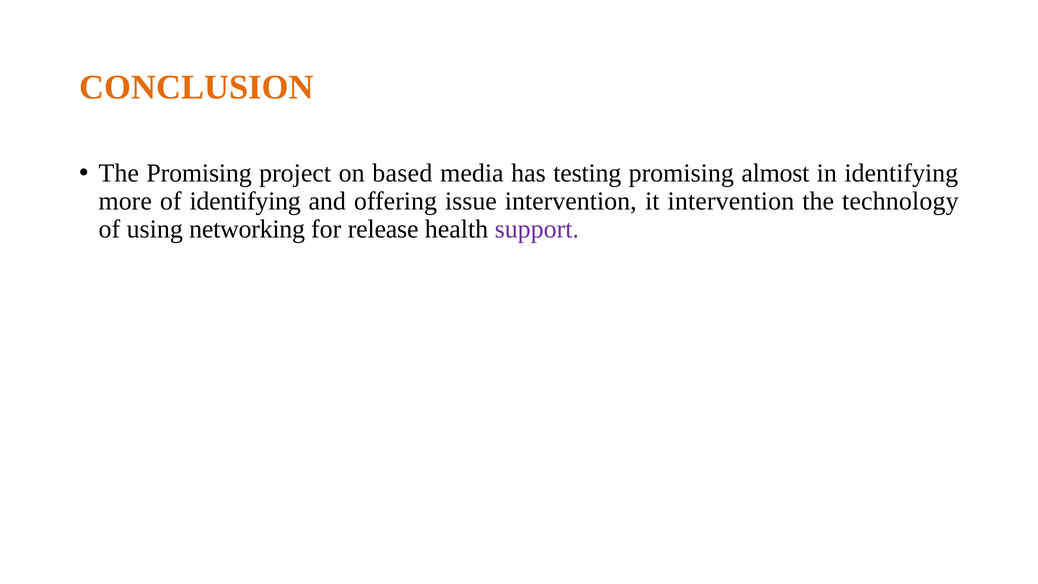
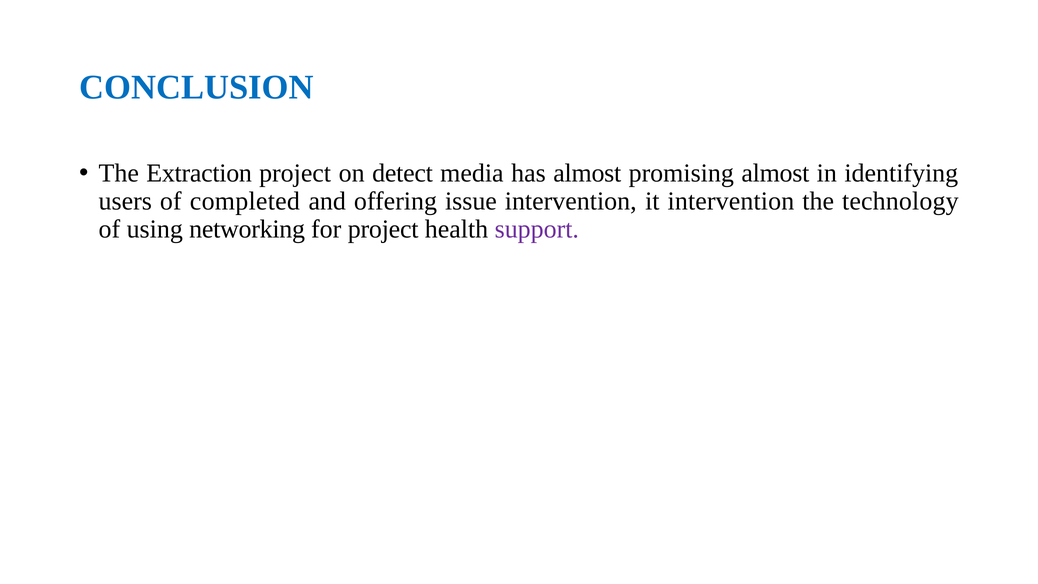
CONCLUSION colour: orange -> blue (196, 87)
The Promising: Promising -> Extraction (199, 173)
based: based -> detect (403, 173)
has testing: testing -> almost (587, 173)
more: more -> users (125, 201)
of identifying: identifying -> completed (245, 201)
for release: release -> project (383, 229)
